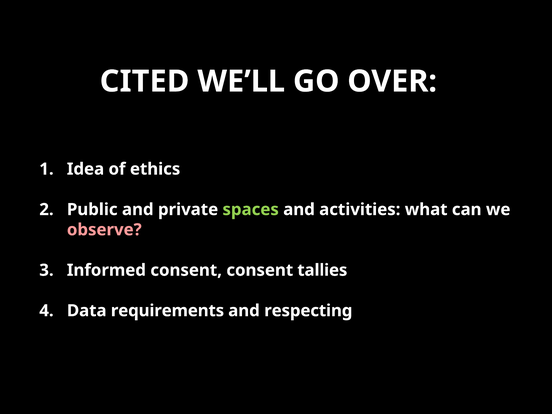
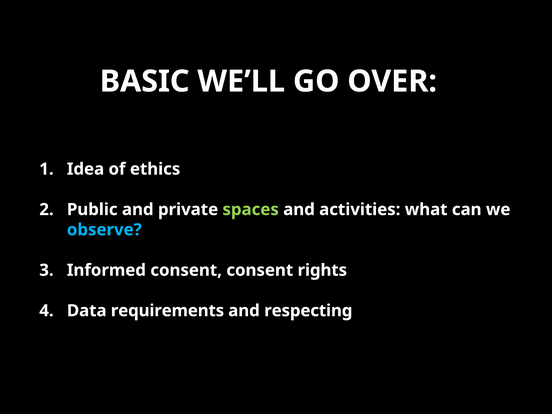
CITED: CITED -> BASIC (145, 81)
observe colour: pink -> light blue (104, 230)
tallies: tallies -> rights (322, 270)
